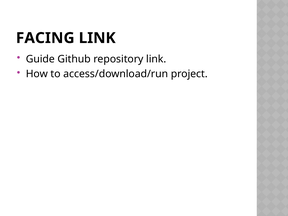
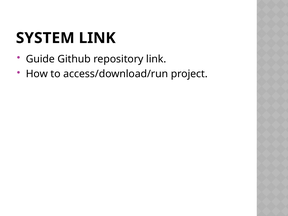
FACING: FACING -> SYSTEM (45, 38)
